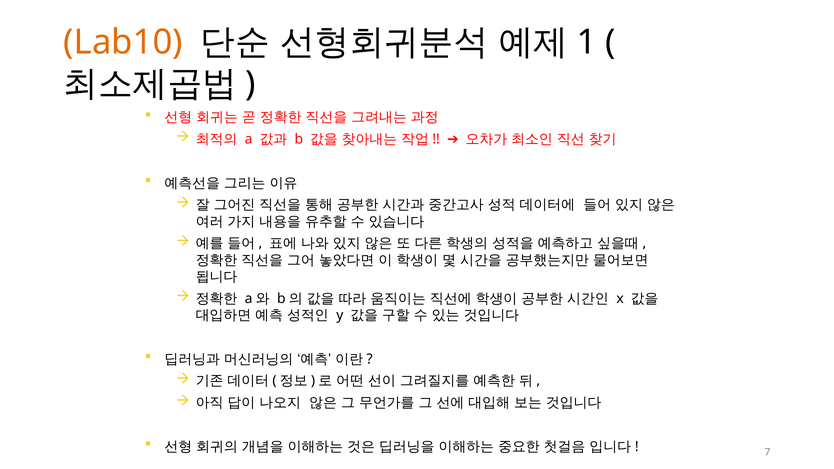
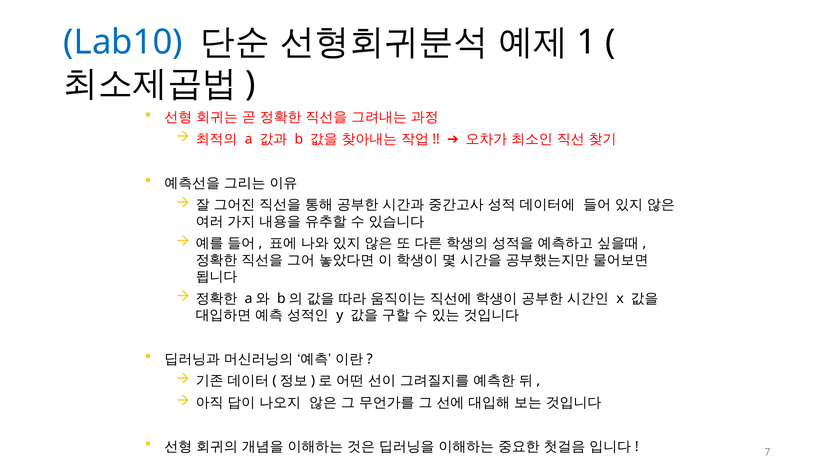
Lab10 colour: orange -> blue (123, 42)
